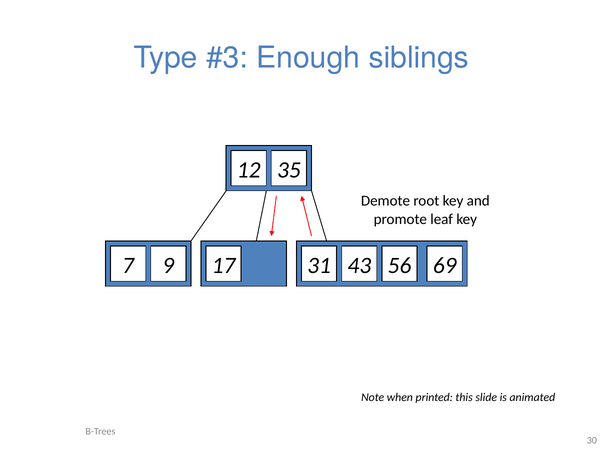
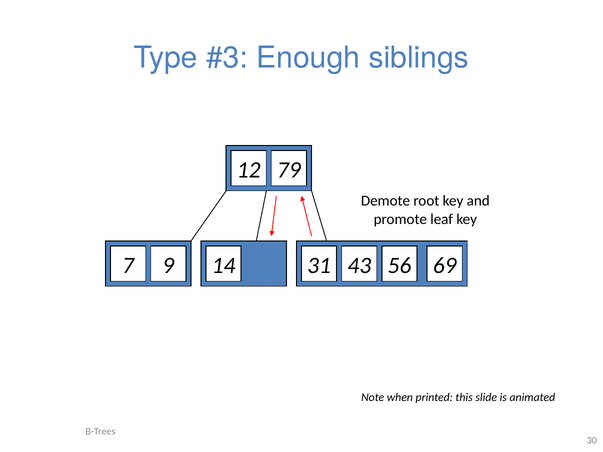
35: 35 -> 79 (289, 170)
17: 17 -> 14 (224, 265)
